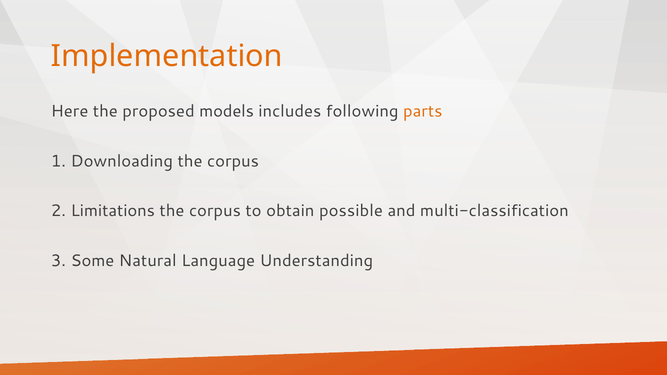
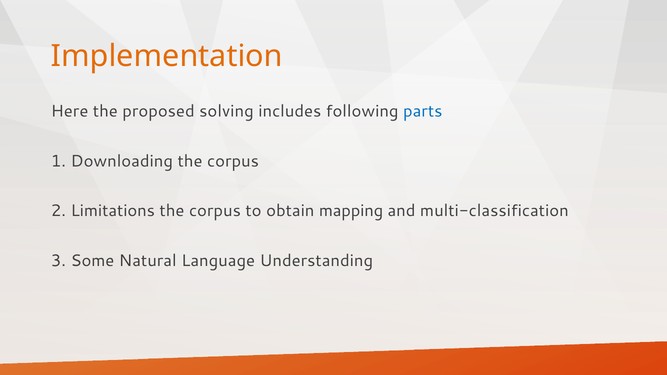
models: models -> solving (226, 111)
parts colour: orange -> blue (423, 111)
possible: possible -> mapping (351, 211)
